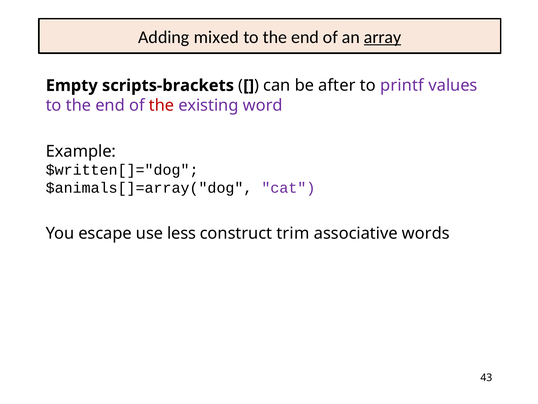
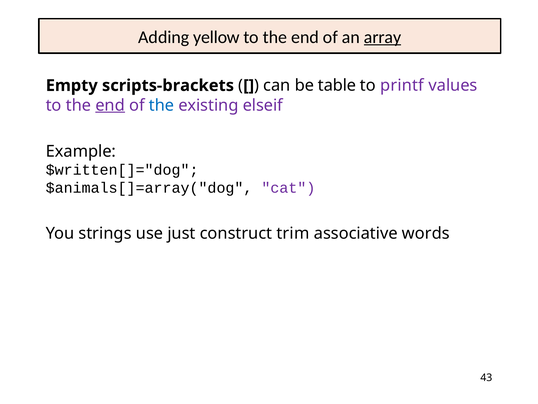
mixed: mixed -> yellow (216, 37)
after: after -> table (337, 85)
end underline: none -> present (110, 105)
the colour: red -> blue (162, 105)
word: word -> elseif (263, 105)
escape: escape -> strings (105, 233)
less: less -> just (181, 233)
